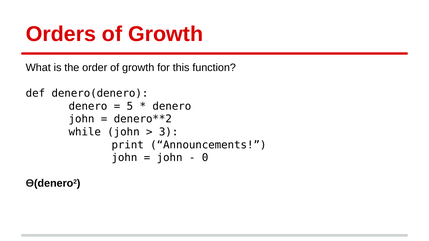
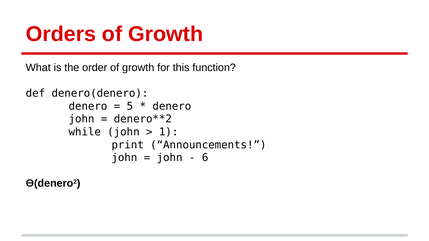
3: 3 -> 1 (169, 132)
0: 0 -> 6 (205, 158)
